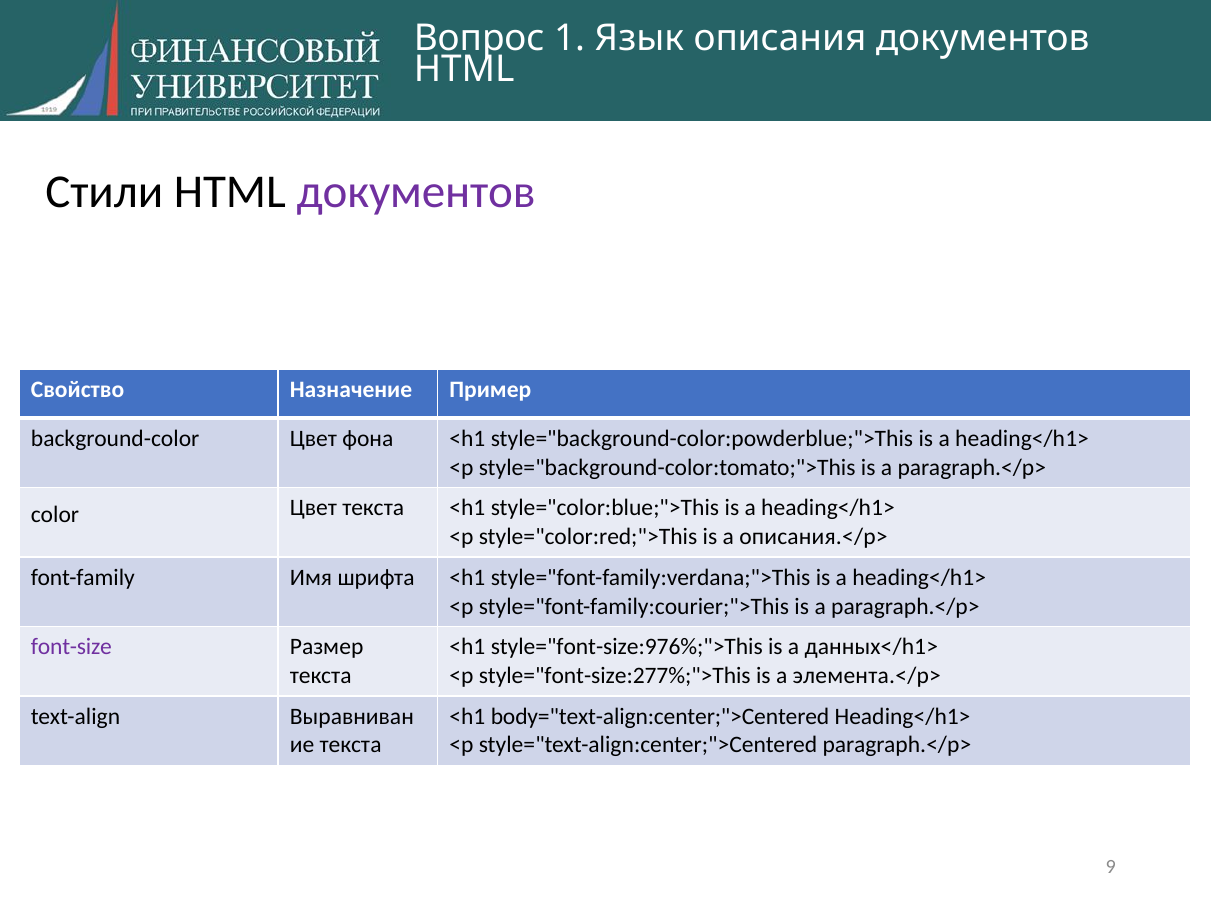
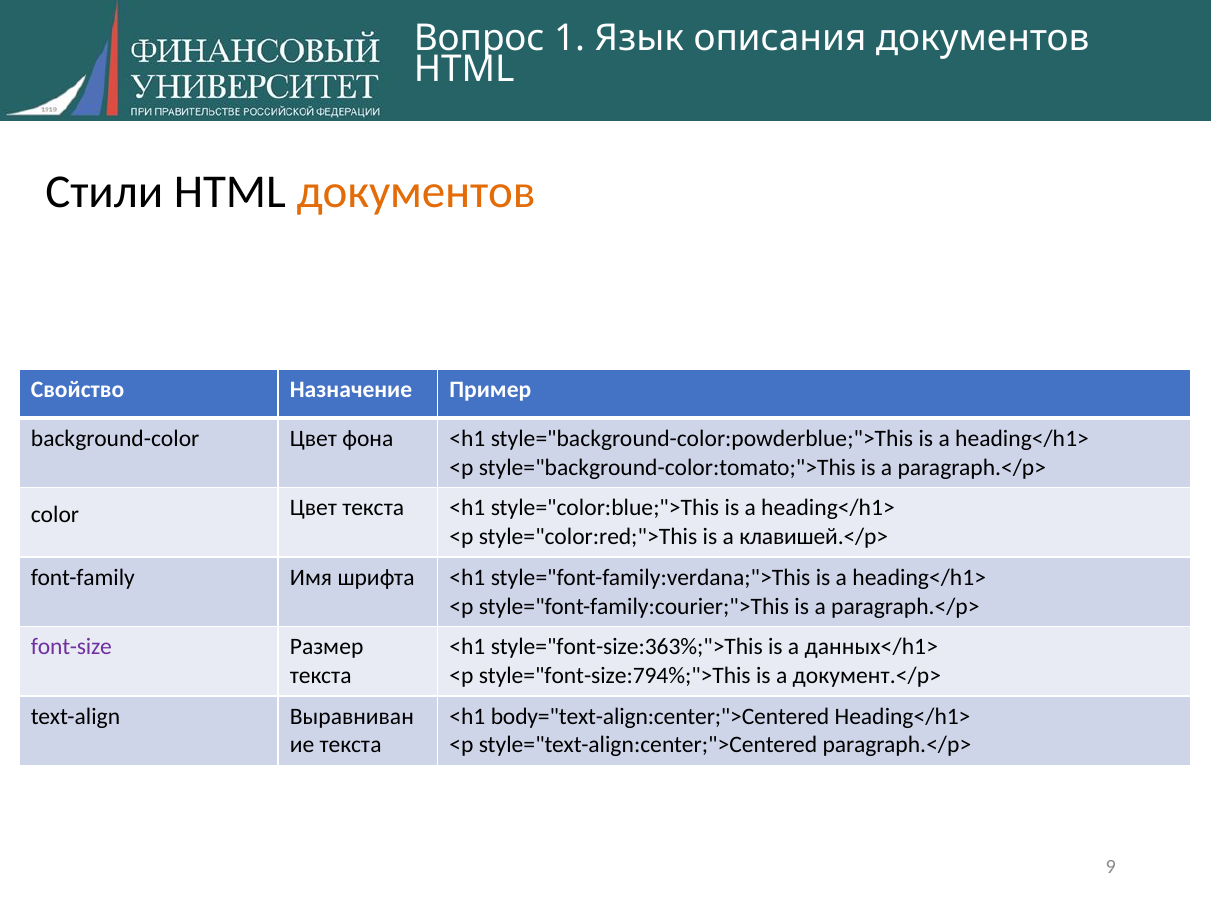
документов colour: purple -> orange (416, 192)
описания.</p>: описания.</p> -> клавишей.</p> (814, 537)
style="font-size:976%;">This: style="font-size:976%;">This -> style="font-size:363%;">This (627, 647)
style="font-size:277%;">This: style="font-size:277%;">This -> style="font-size:794%;">This (615, 676)
элемента.</p>: элемента.</p> -> документ.</p> (867, 676)
